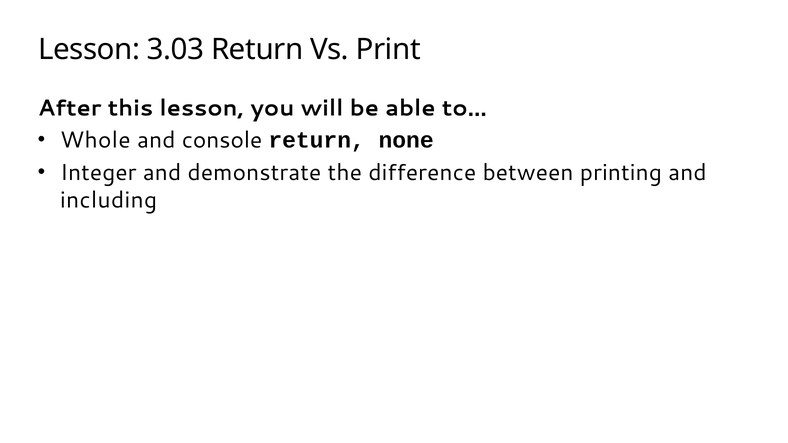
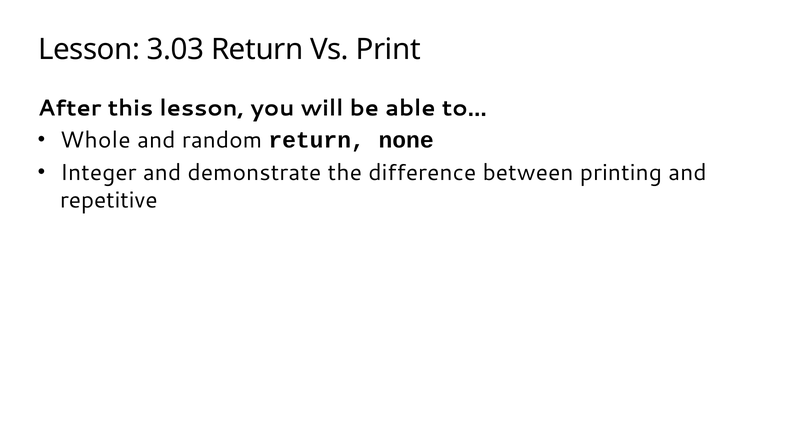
console: console -> random (222, 140)
including: including -> repetitive (109, 200)
